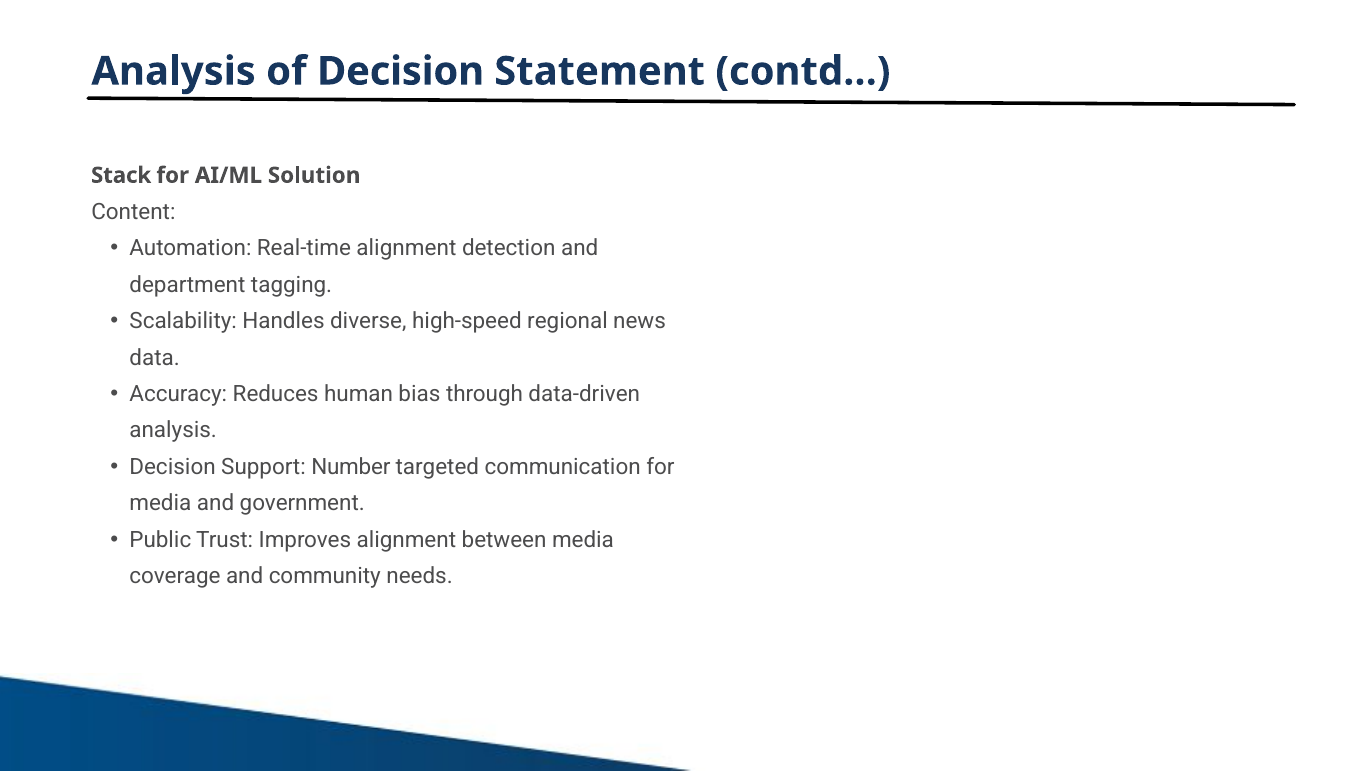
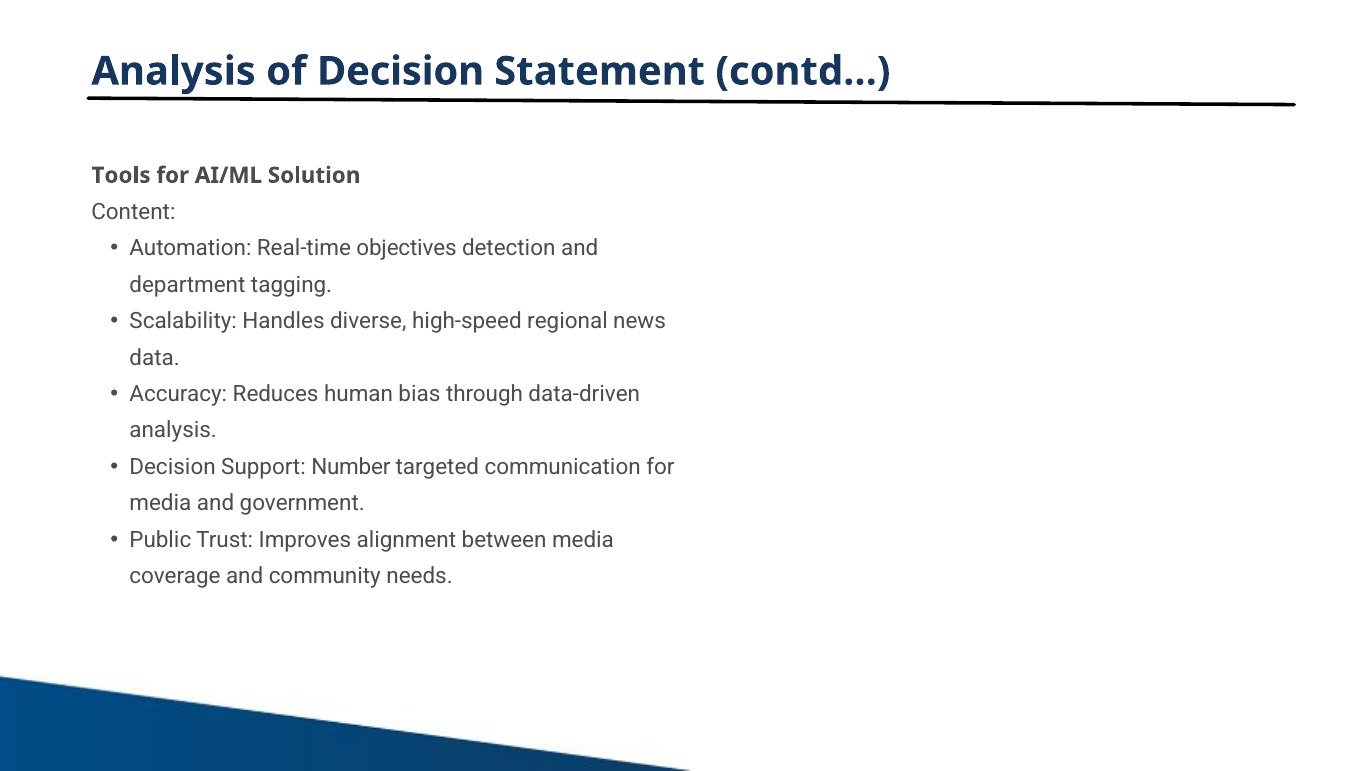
Stack: Stack -> Tools (121, 175)
Real-time alignment: alignment -> objectives (407, 248)
